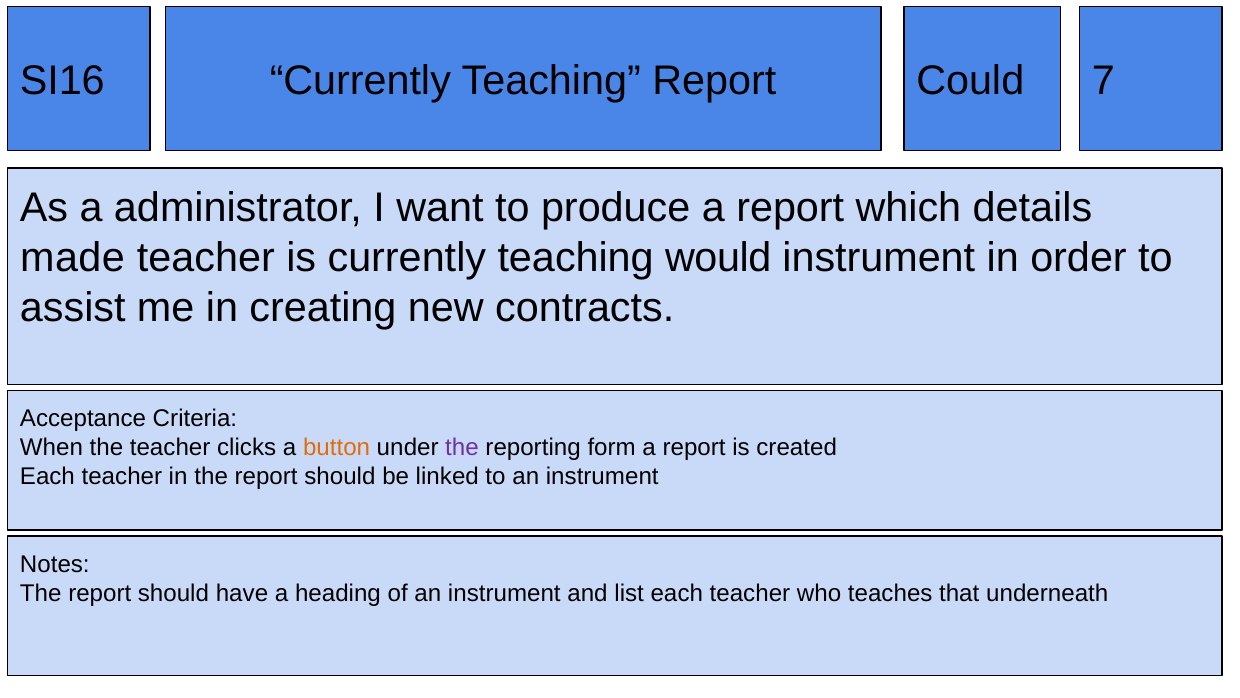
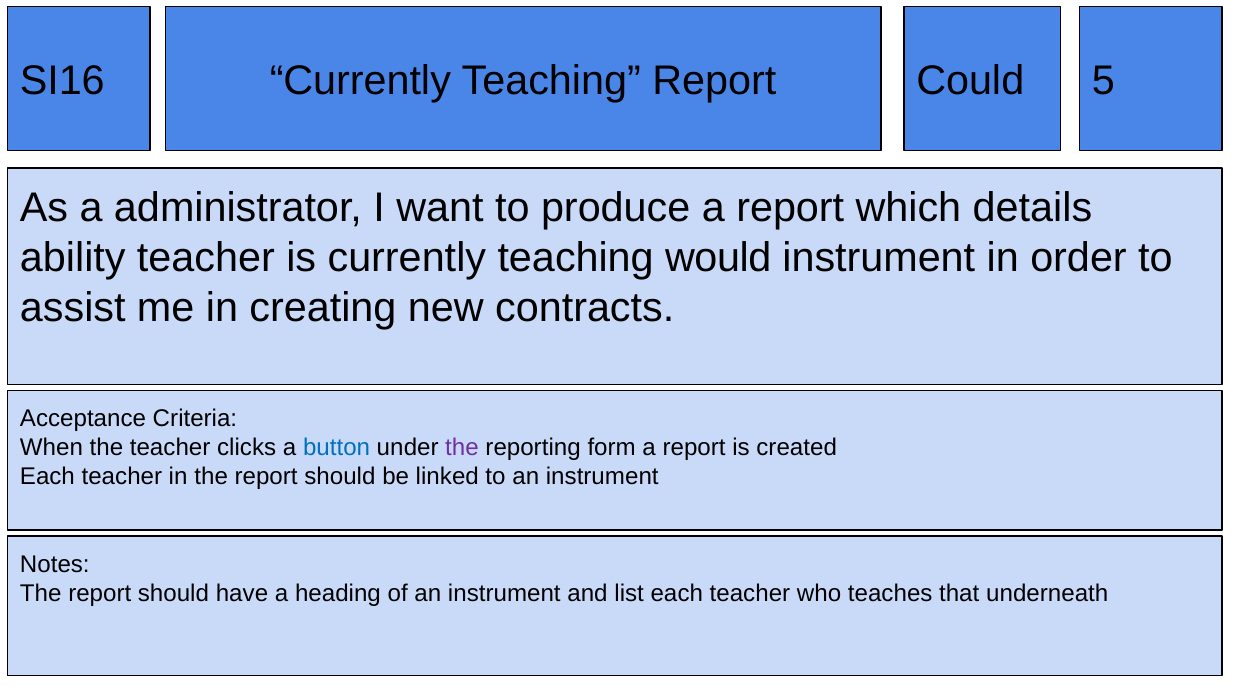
7: 7 -> 5 (1103, 81)
made: made -> ability (73, 258)
button colour: orange -> blue (337, 448)
